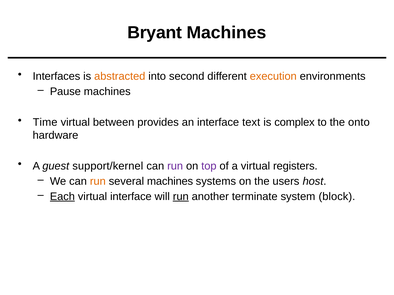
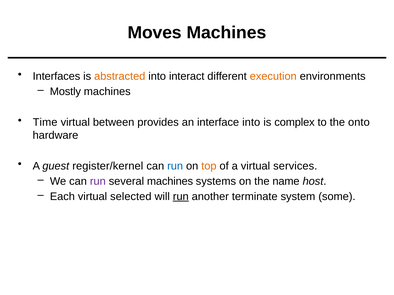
Bryant: Bryant -> Moves (155, 33)
second: second -> interact (187, 76)
Pause: Pause -> Mostly (65, 92)
interface text: text -> into (251, 122)
support/kernel: support/kernel -> register/kernel (108, 166)
run colour: purple -> blue (175, 166)
top colour: purple -> orange (209, 166)
registers: registers -> services (295, 166)
run colour: orange -> purple (98, 182)
users: users -> name (286, 182)
Each underline: present -> none (62, 197)
virtual interface: interface -> selected (131, 197)
block: block -> some (337, 197)
